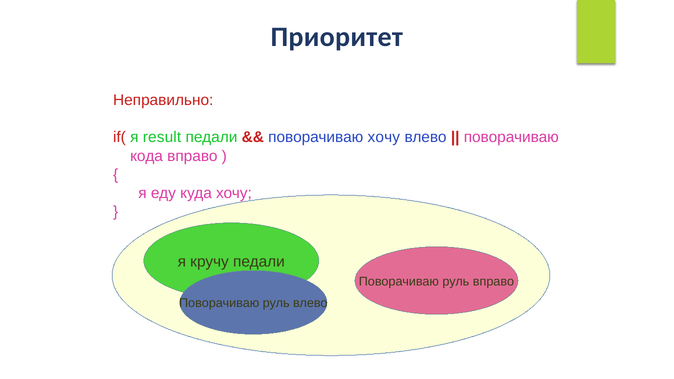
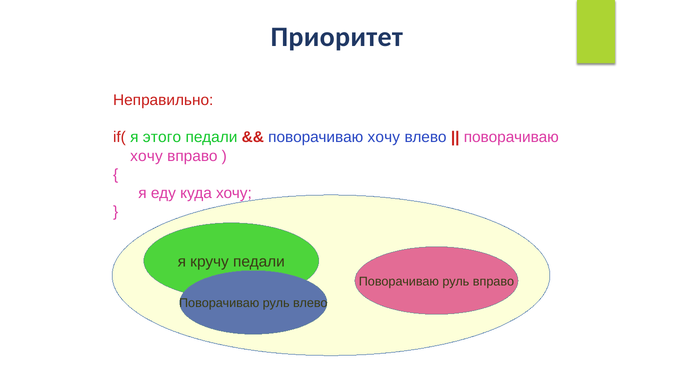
result: result -> этого (162, 137)
кода: кода -> хочу (146, 156)
